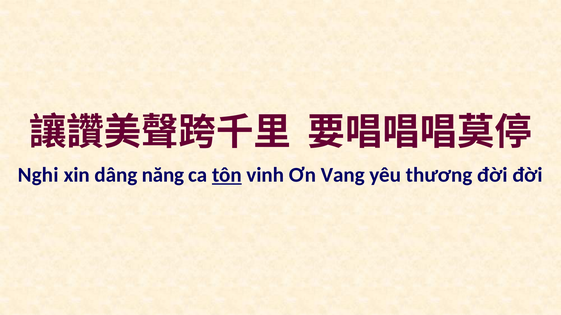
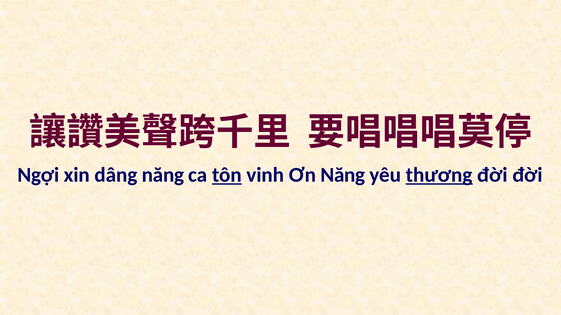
Nghi: Nghi -> Ngợi (38, 175)
Ơn Vang: Vang -> Năng (343, 175)
thương underline: none -> present (439, 175)
